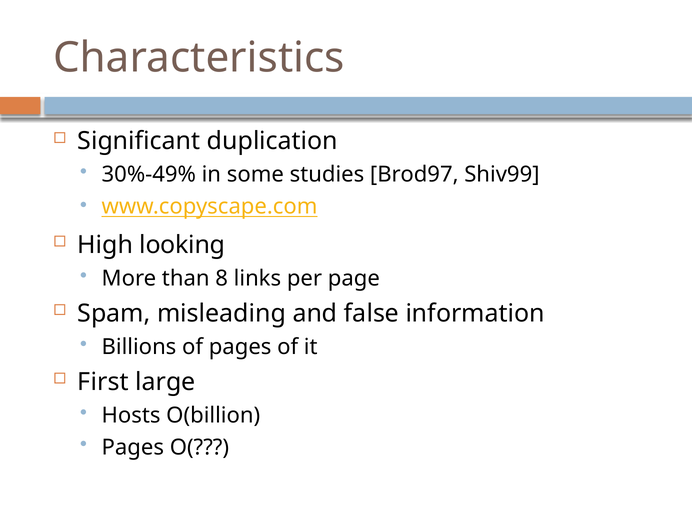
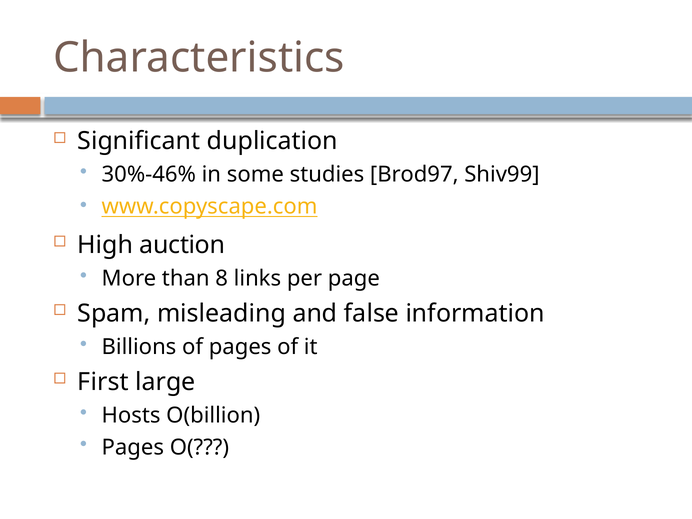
30%-49%: 30%-49% -> 30%-46% (149, 175)
looking: looking -> auction (182, 245)
